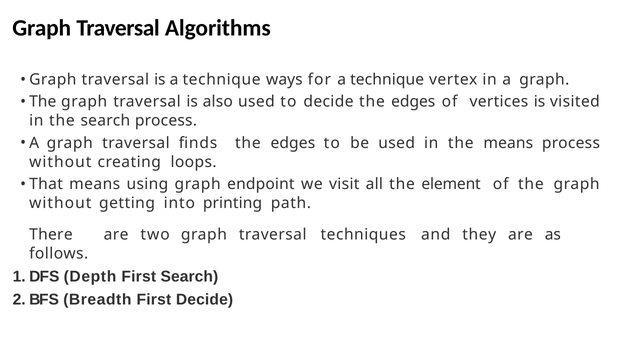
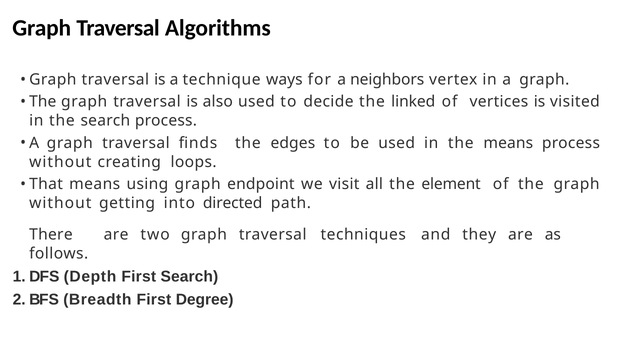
for a technique: technique -> neighbors (387, 80)
decide the edges: edges -> linked (413, 102)
printing: printing -> directed (233, 203)
First Decide: Decide -> Degree (205, 300)
